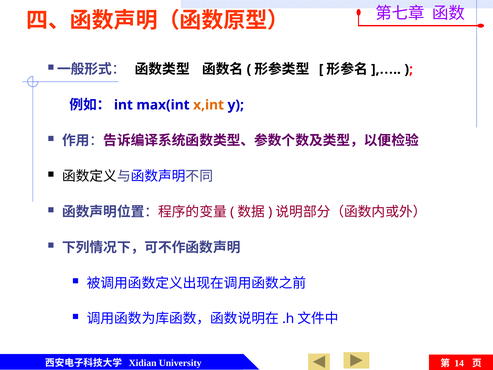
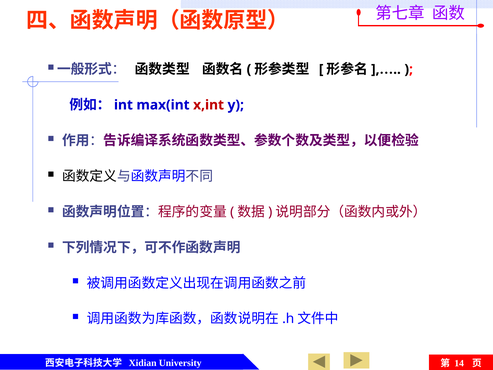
x,int colour: orange -> red (209, 105)
